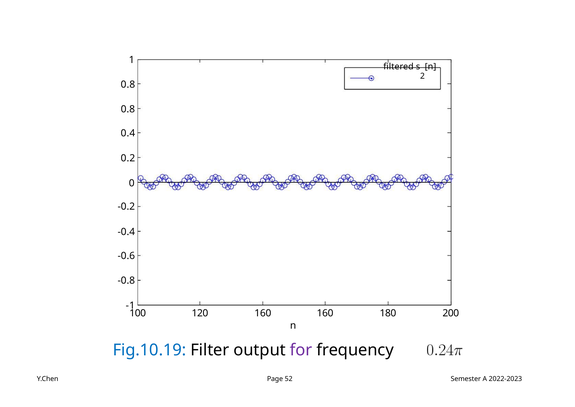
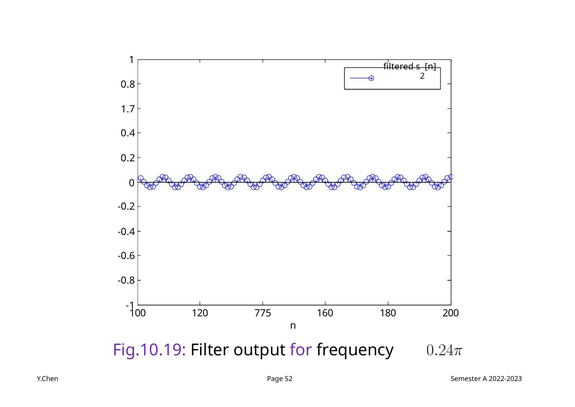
0.8: 0.8 -> 1.7 (128, 109)
120 160: 160 -> 775 (263, 313)
Fig.10.19 colour: blue -> purple (149, 350)
